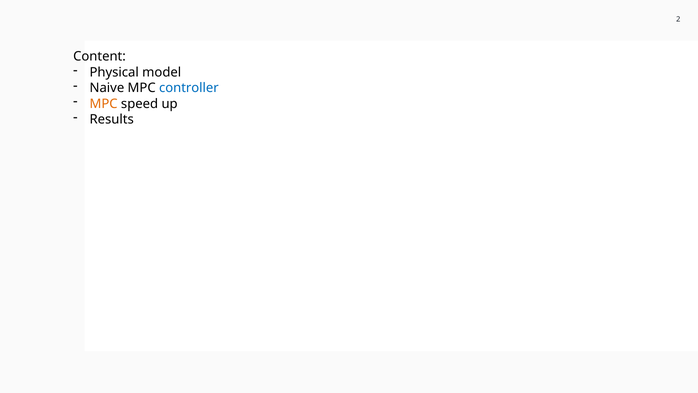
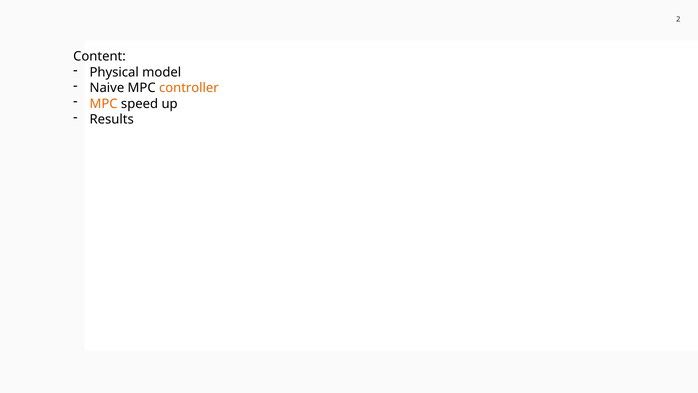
controller colour: blue -> orange (189, 88)
